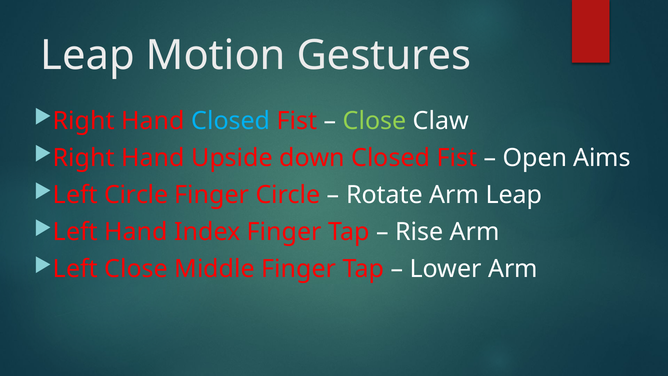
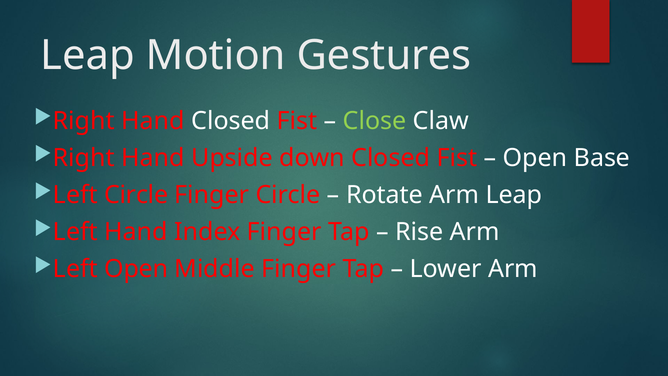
Closed colour: light blue -> white (231, 121)
Aims: Aims -> Base (602, 158)
Left Close: Close -> Open (136, 269)
